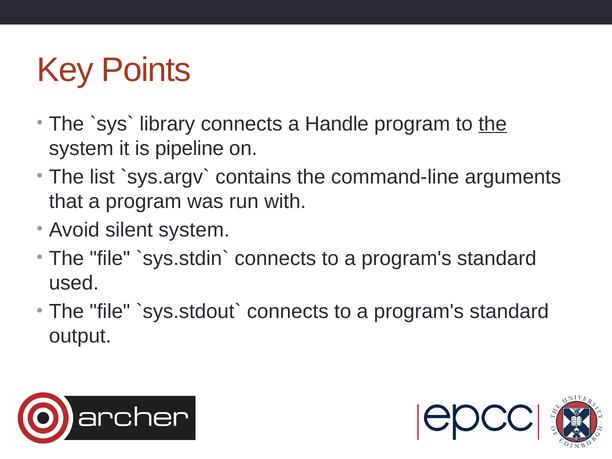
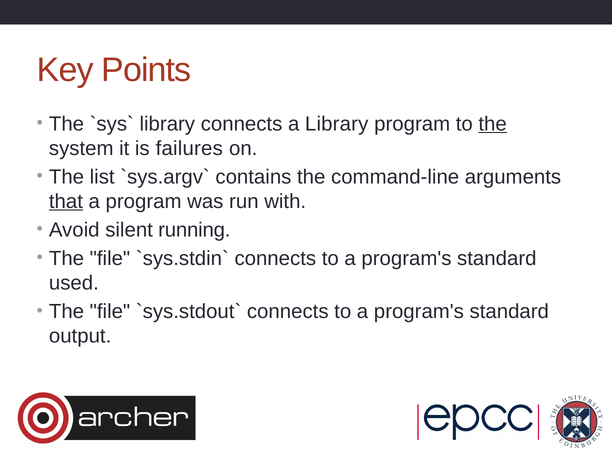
a Handle: Handle -> Library (337, 124)
pipeline: pipeline -> failures (189, 148)
that underline: none -> present (66, 201)
silent system: system -> running (194, 230)
